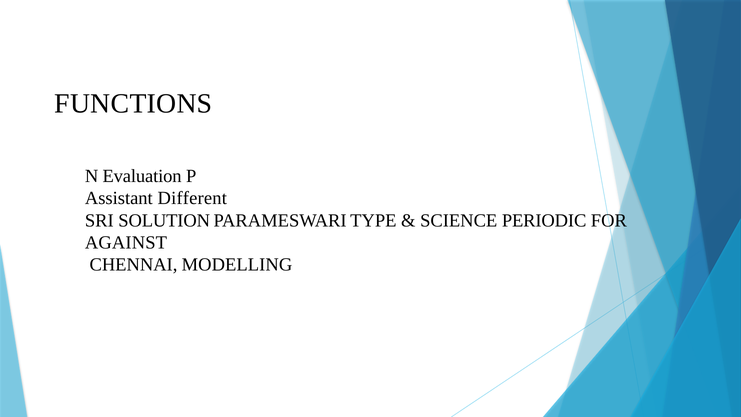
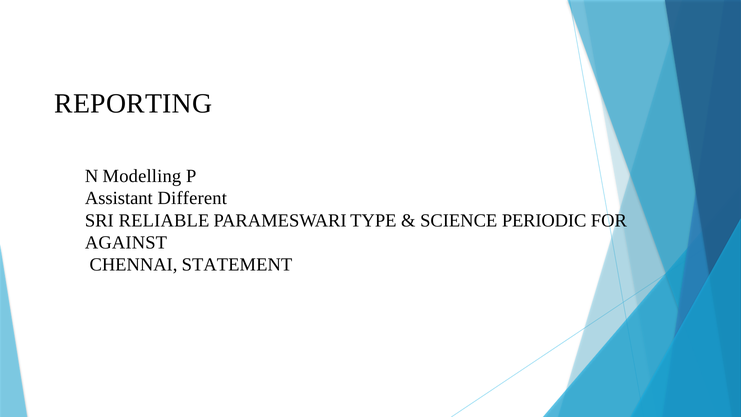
FUNCTIONS: FUNCTIONS -> REPORTING (133, 104)
Evaluation: Evaluation -> Modelling (142, 176)
SOLUTION: SOLUTION -> RELIABLE (164, 220)
MODELLING: MODELLING -> STATEMENT (237, 265)
